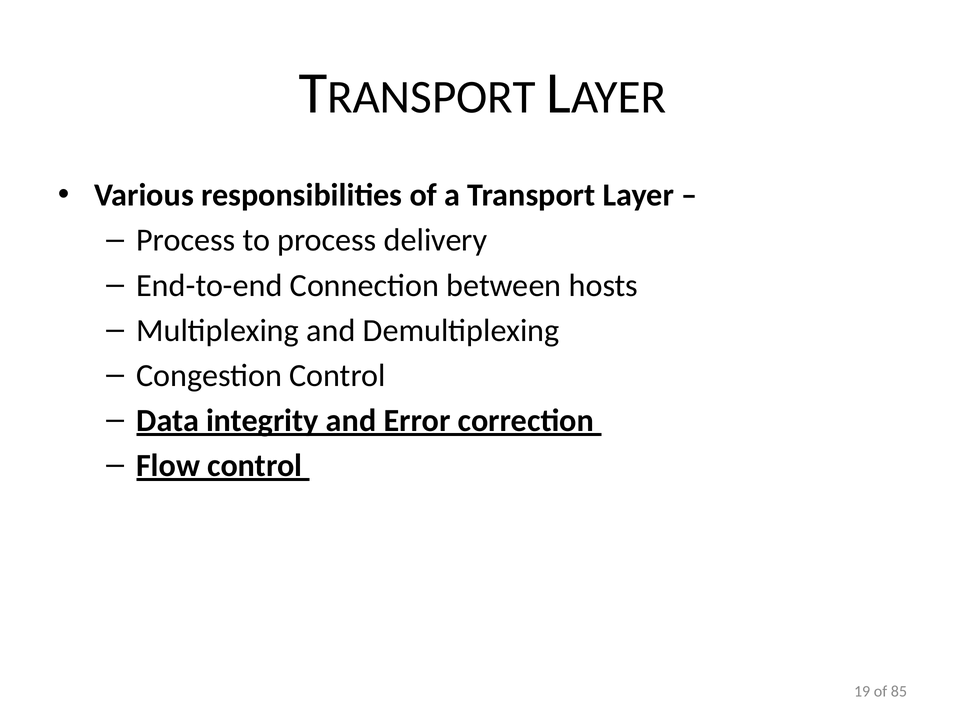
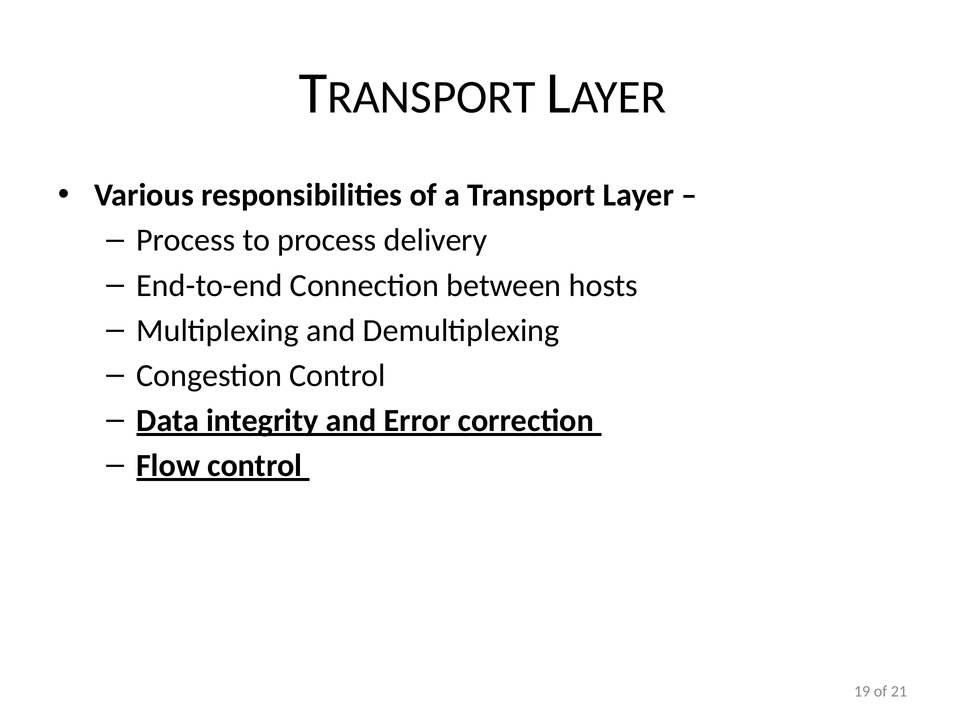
85: 85 -> 21 (899, 691)
